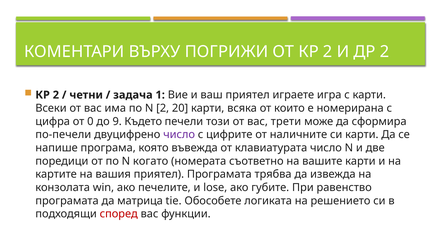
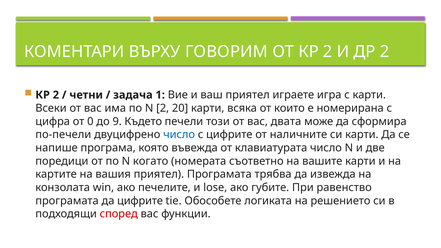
ПОГРИЖИ: ПОГРИЖИ -> ГОВОРИМ (226, 52)
трети: трети -> двата (286, 121)
число colour: purple -> blue (179, 135)
да матрица: матрица -> цифрите (140, 201)
